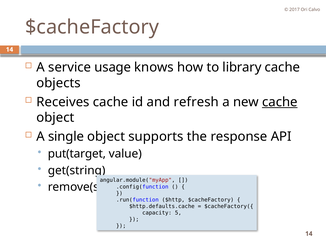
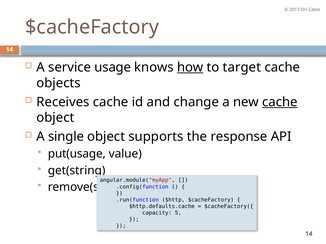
how underline: none -> present (190, 67)
library: library -> target (242, 67)
refresh: refresh -> change (196, 102)
put(target: put(target -> put(usage (77, 154)
